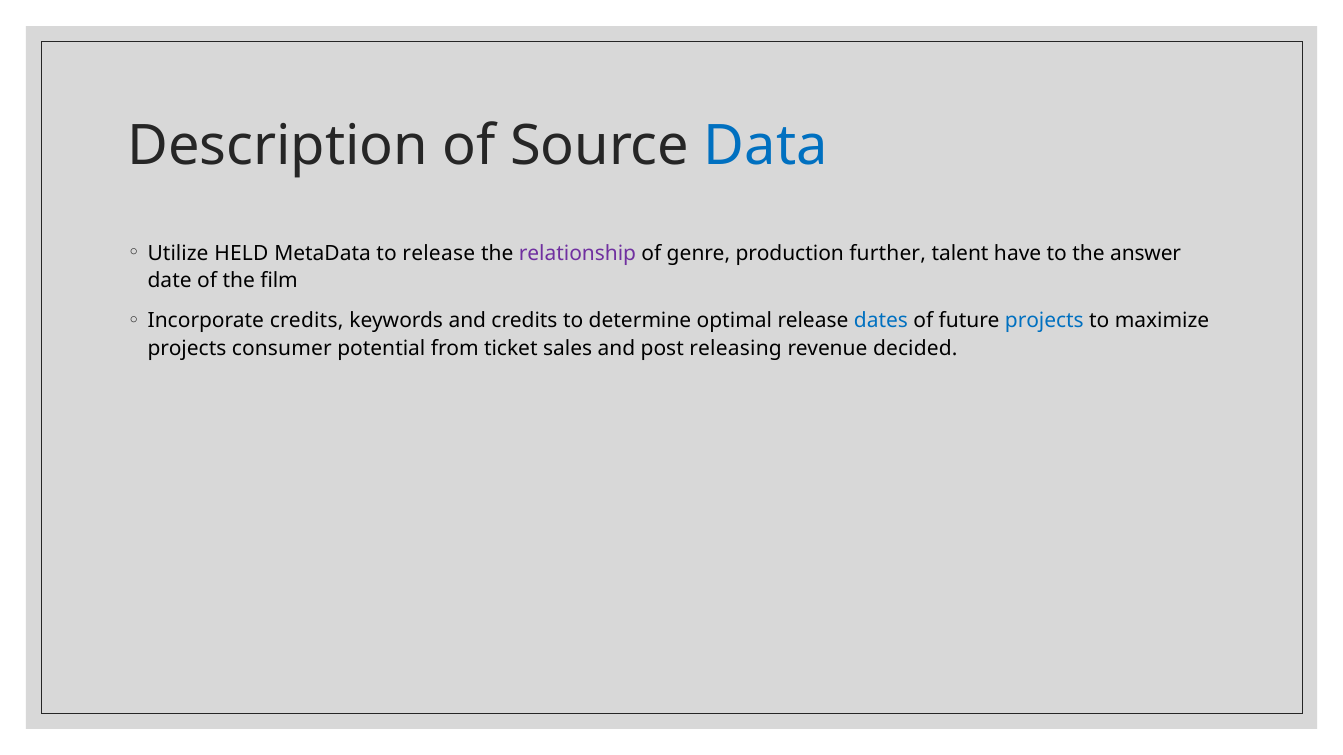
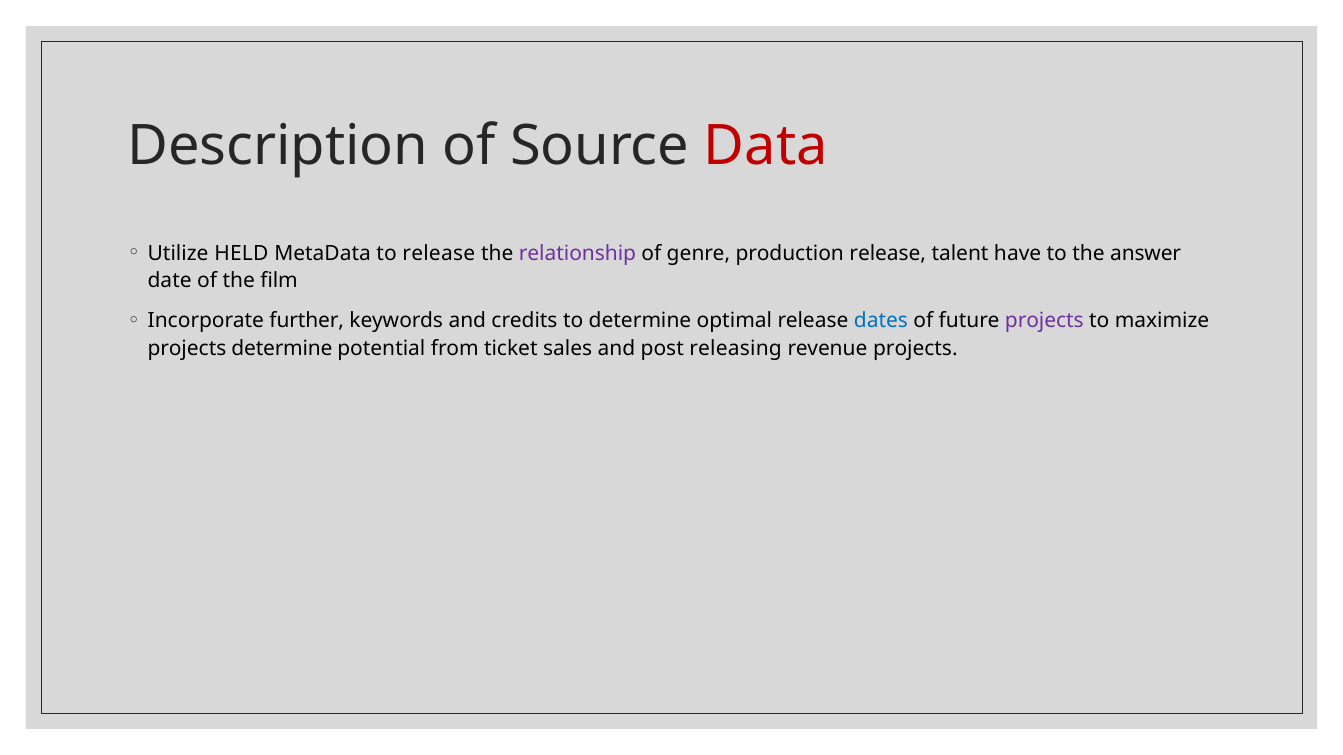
Data colour: blue -> red (766, 146)
production further: further -> release (888, 253)
Incorporate credits: credits -> further (307, 321)
projects colour: blue -> purple (1044, 321)
projects consumer: consumer -> determine (282, 349)
revenue decided: decided -> projects (915, 349)
